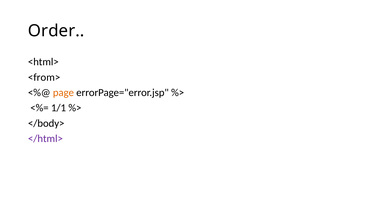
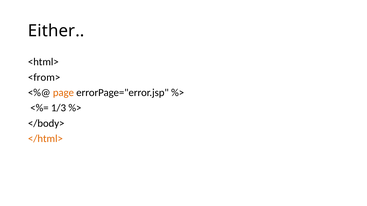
Order: Order -> Either (56, 31)
1/1: 1/1 -> 1/3 (59, 108)
</html> colour: purple -> orange (45, 139)
